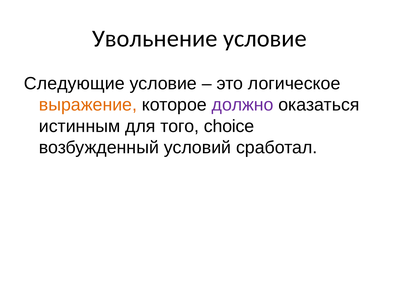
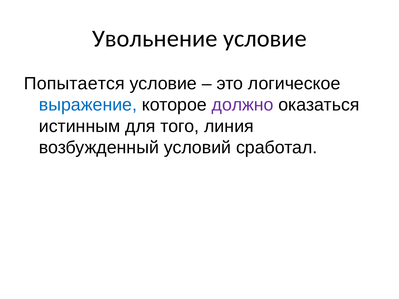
Следующие: Следующие -> Попытается (74, 84)
выражение colour: orange -> blue (88, 105)
choice: choice -> линия (229, 126)
